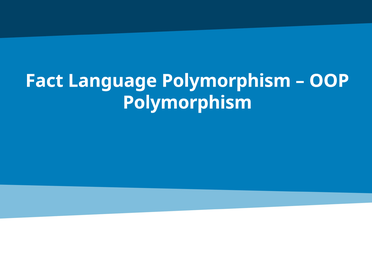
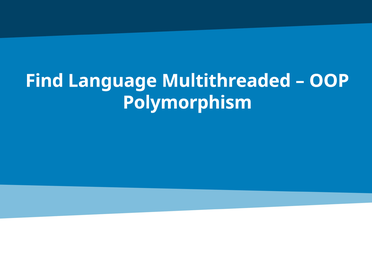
Fact: Fact -> Find (44, 81)
Language Polymorphism: Polymorphism -> Multithreaded (226, 81)
